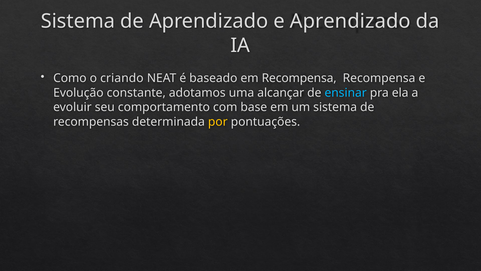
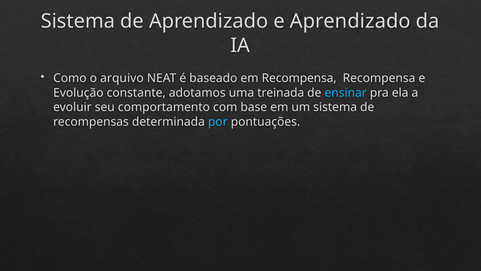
criando: criando -> arquivo (122, 78)
alcançar: alcançar -> treinada (281, 93)
por colour: yellow -> light blue (218, 121)
